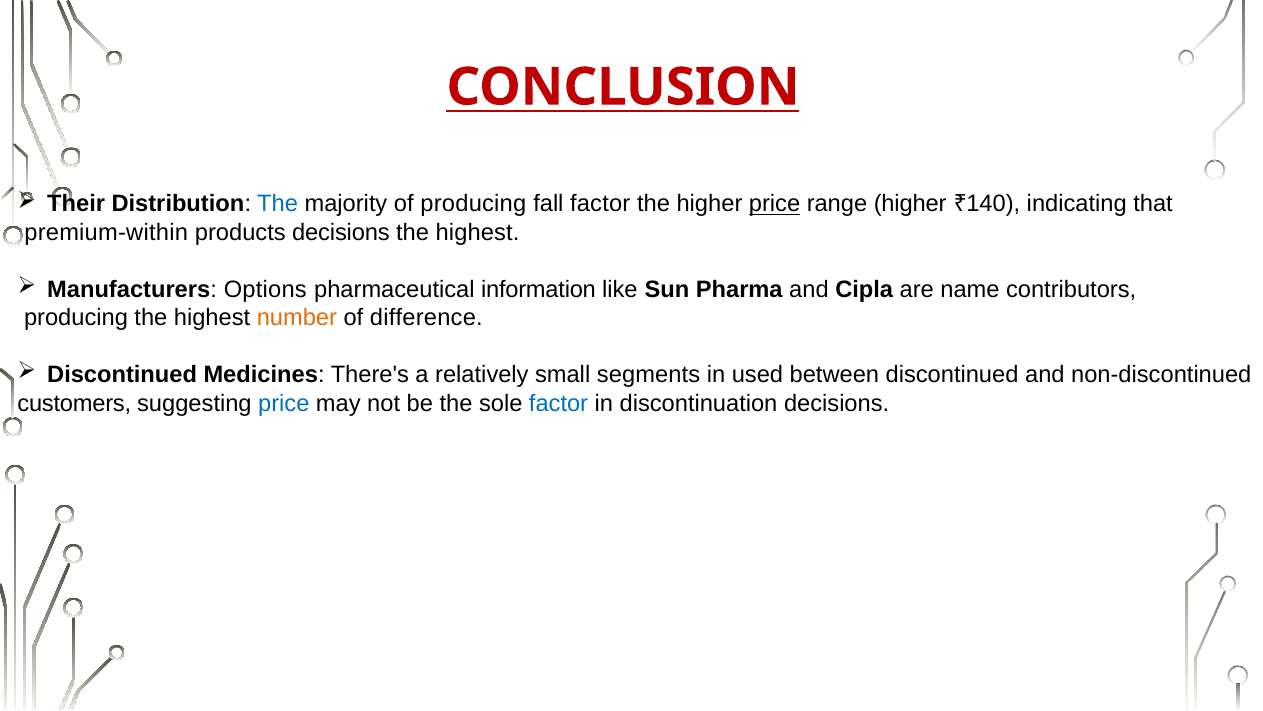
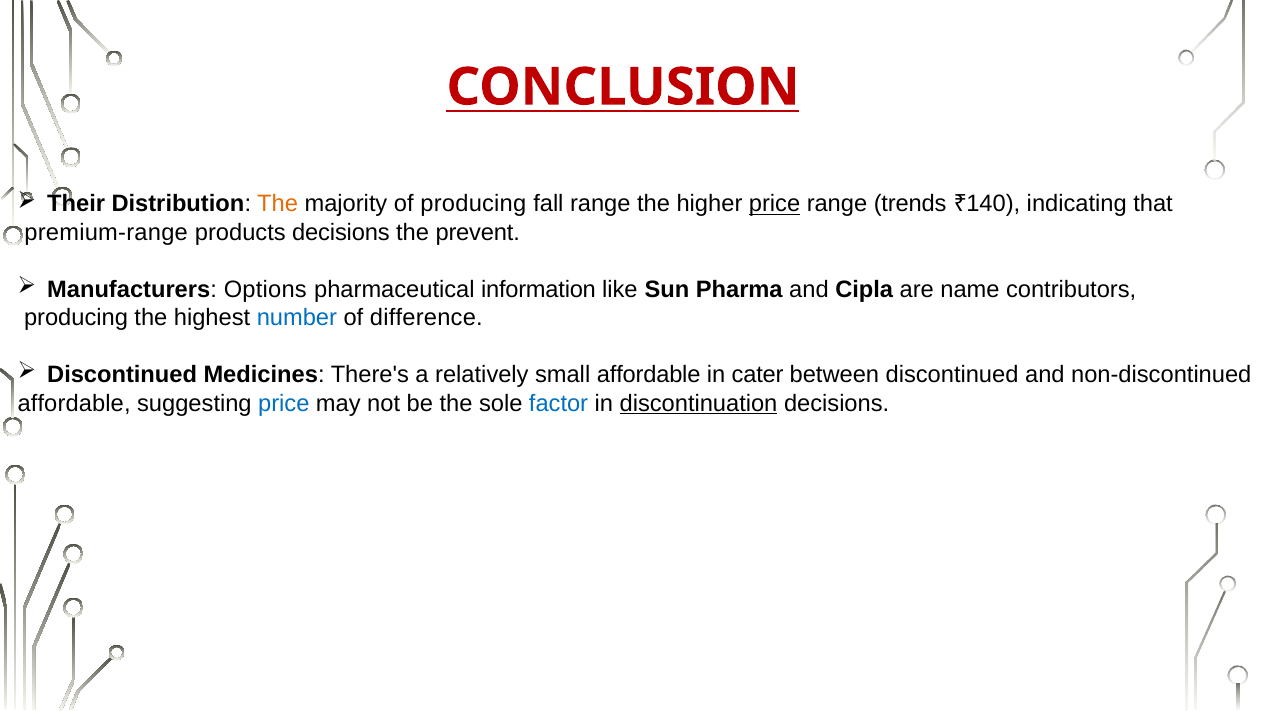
The colour: blue -> orange (278, 204)
fall factor: factor -> range (600, 204)
range higher: higher -> trends (910, 204)
premium-within: premium-within -> premium-range (106, 232)
highest: highest -> prevent (478, 232)
number colour: orange -> blue (297, 318)
small segments: segments -> affordable (649, 374)
used: used -> cater (758, 374)
customers: customers -> affordable (74, 403)
discontinuation underline: none -> present (699, 403)
